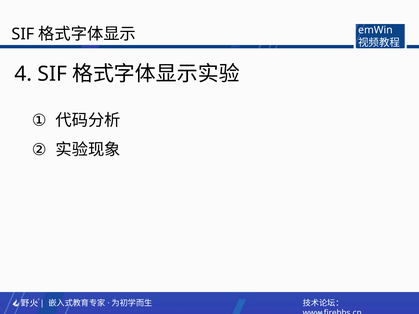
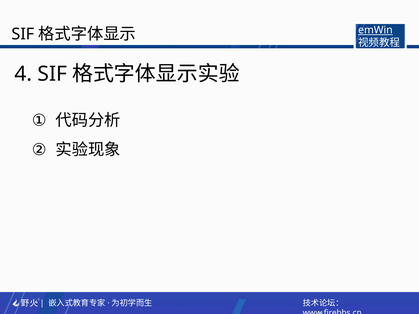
emWin underline: none -> present (375, 30)
